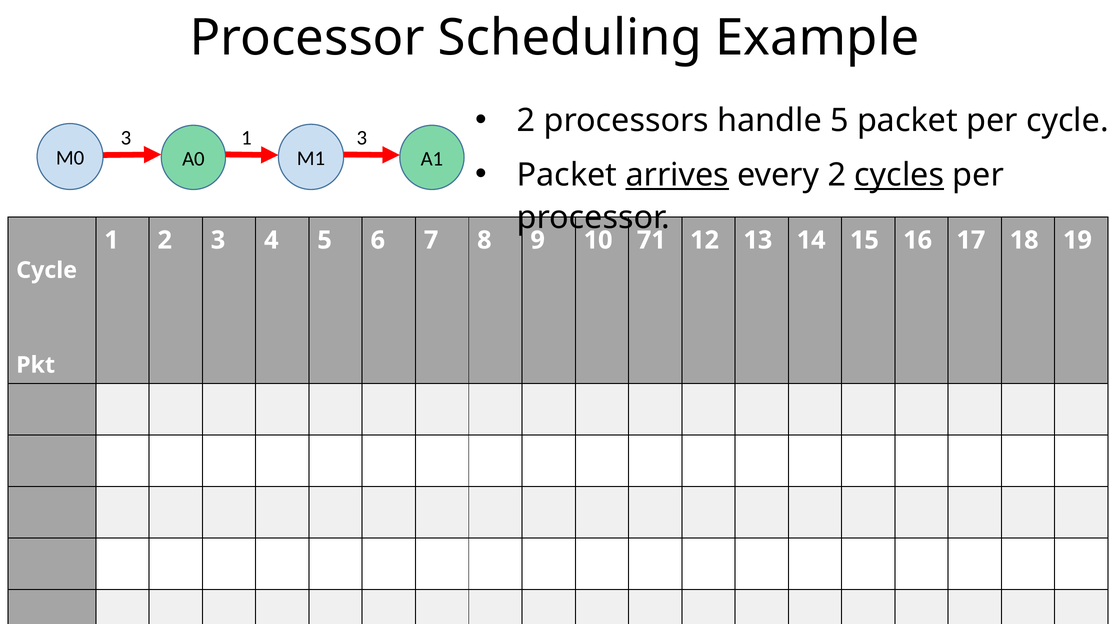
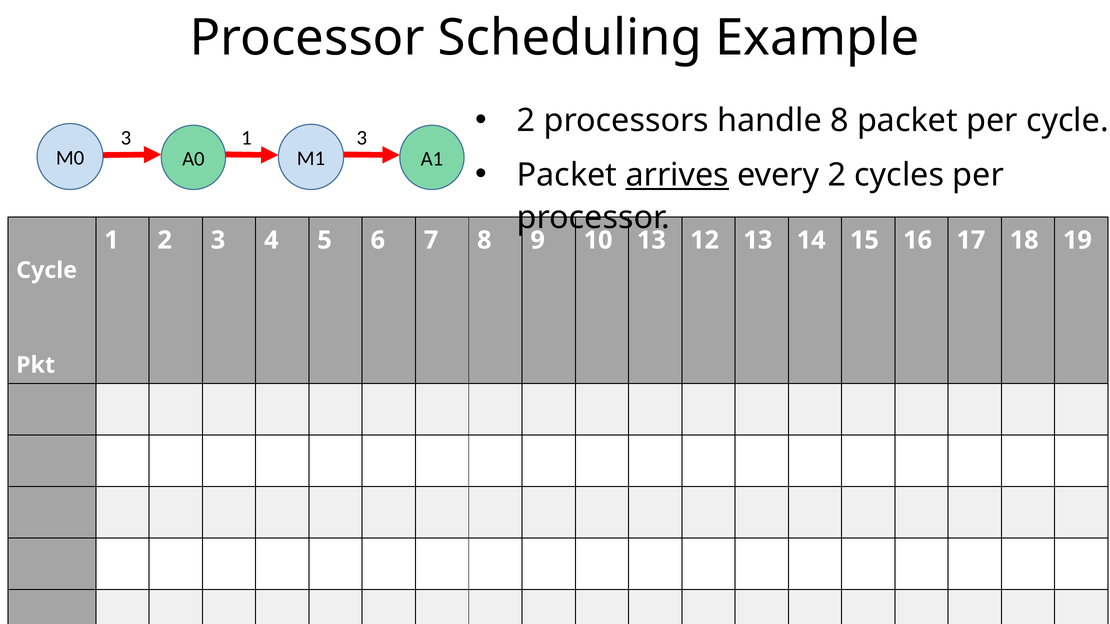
handle 5: 5 -> 8 (839, 121)
cycles underline: present -> none (899, 175)
10 71: 71 -> 13 (651, 240)
